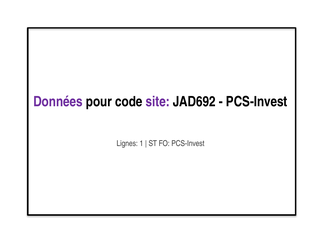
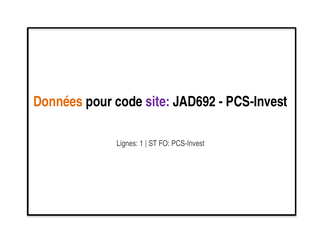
Données colour: purple -> orange (58, 102)
